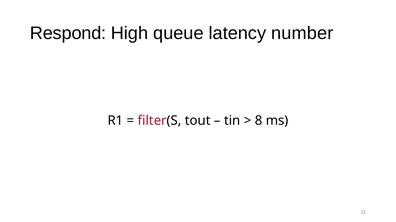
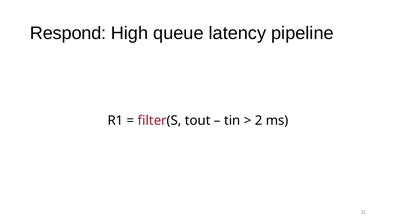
number: number -> pipeline (302, 33)
8: 8 -> 2 (259, 121)
